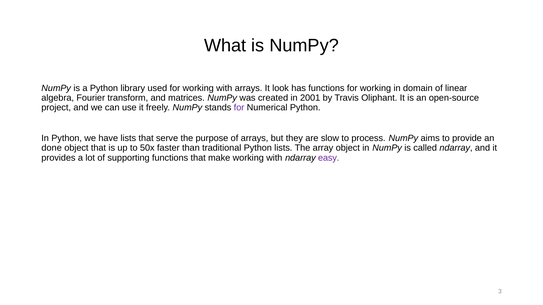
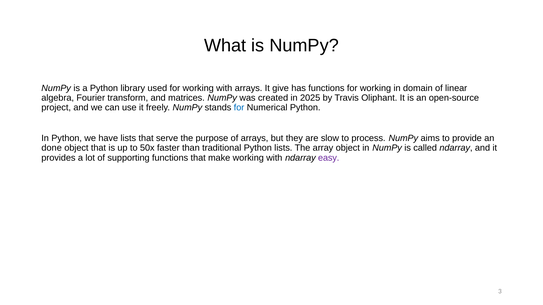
look: look -> give (281, 88)
2001: 2001 -> 2025 (310, 98)
for colour: purple -> blue (239, 108)
